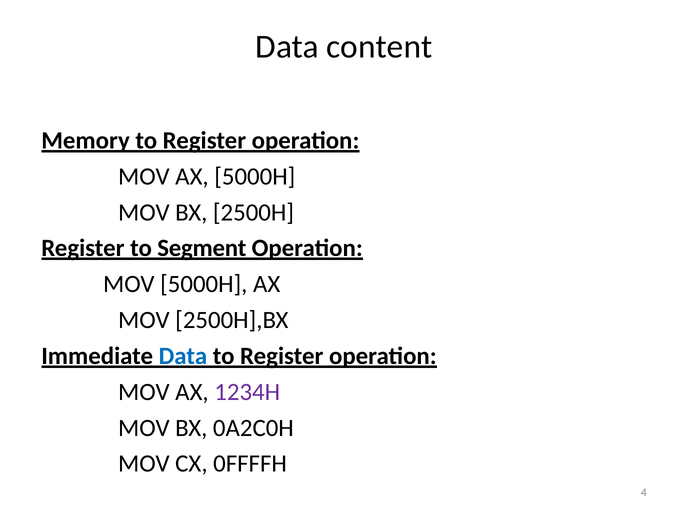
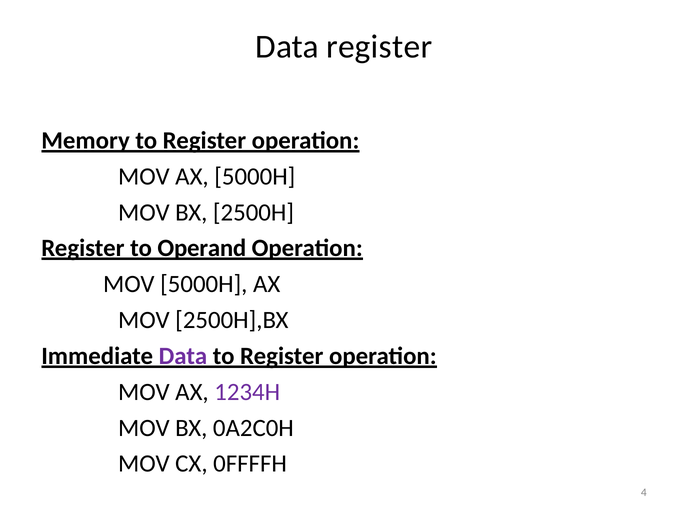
Data content: content -> register (379, 46)
Segment: Segment -> Operand (202, 248)
Data colour: blue -> purple (183, 356)
